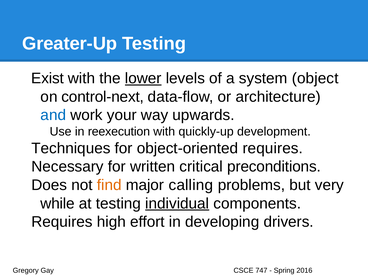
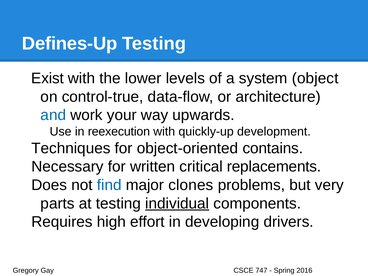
Greater-Up: Greater-Up -> Defines-Up (70, 44)
lower underline: present -> none (143, 78)
control-next: control-next -> control-true (103, 97)
object-oriented requires: requires -> contains (273, 148)
preconditions: preconditions -> replacements (274, 167)
find colour: orange -> blue (109, 185)
calling: calling -> clones (191, 185)
while: while -> parts (58, 203)
